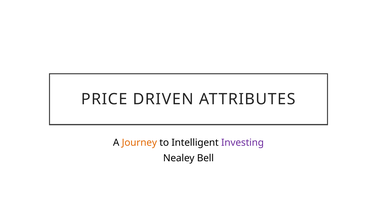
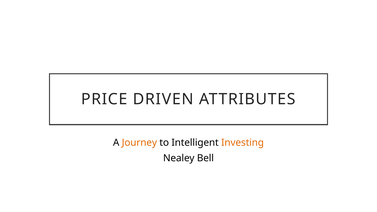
Investing colour: purple -> orange (243, 143)
